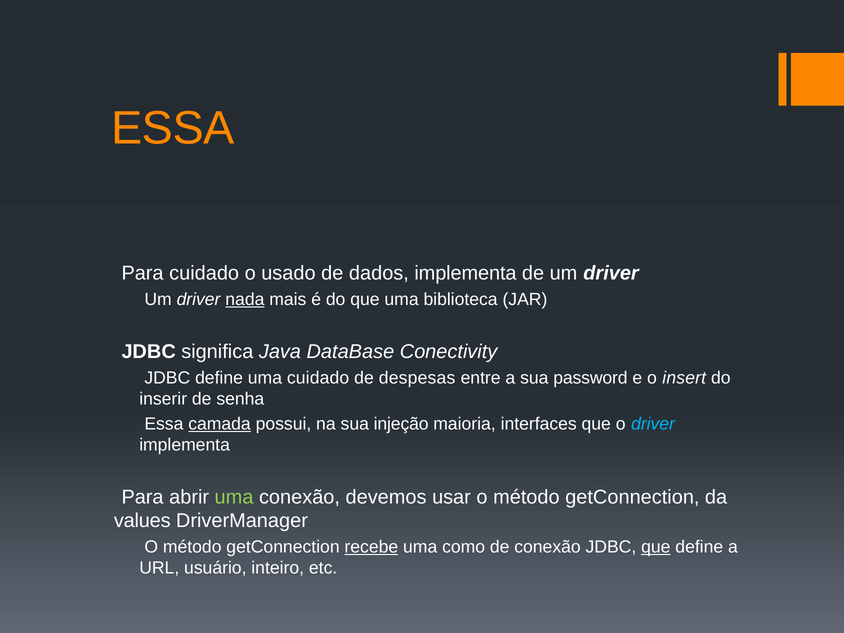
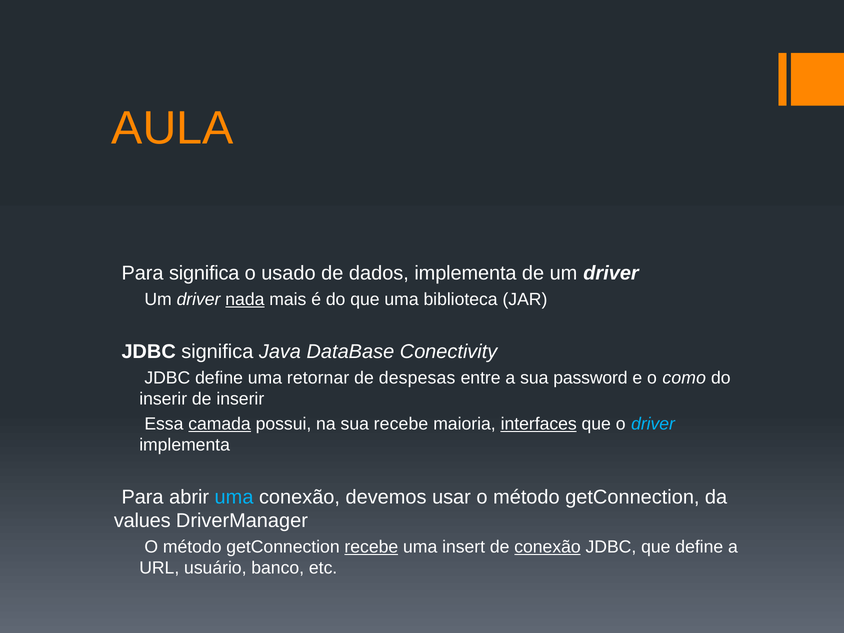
ESSA: ESSA -> AULA (173, 128)
cuidado: cuidado -> significa (204, 273)
uma cuidado: cuidado -> retornar (318, 378)
insert: insert -> como (684, 378)
de senha: senha -> inserir (240, 399)
sua injeção: injeção -> recebe (401, 424)
interfaces underline: none -> present (539, 424)
uma colour: light green -> light blue (234, 497)
como: como -> insert (464, 547)
conexão underline: none -> present (548, 547)
que underline: present -> none (656, 547)
inteiro: inteiro -> banco (278, 568)
